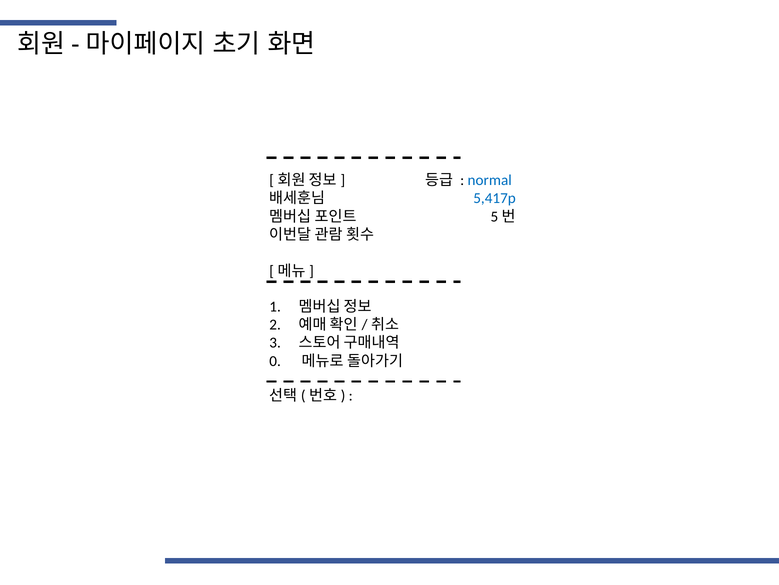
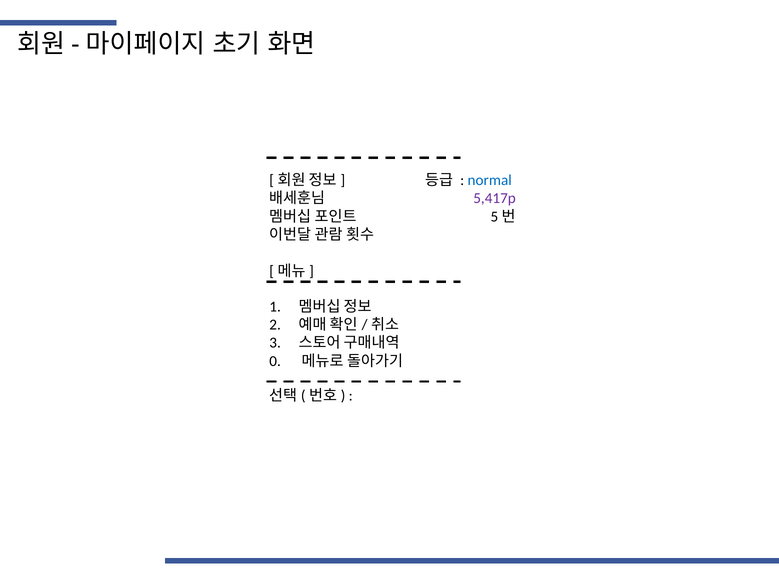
5,417p colour: blue -> purple (495, 198)
